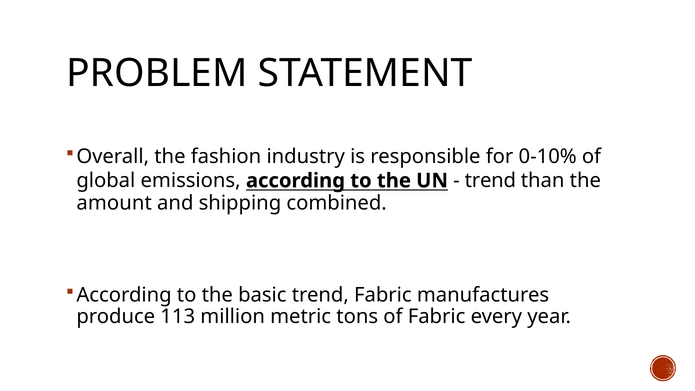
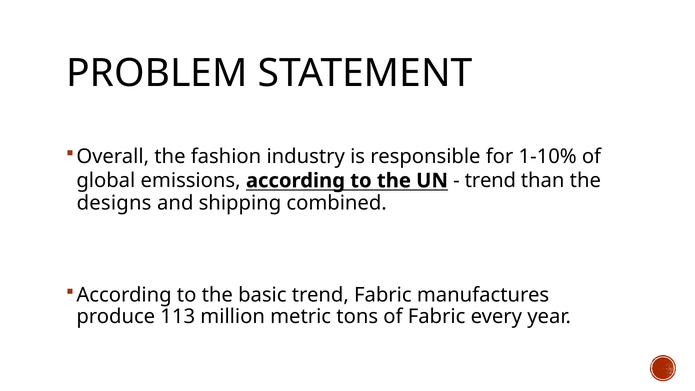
0-10%: 0-10% -> 1-10% (548, 156)
amount: amount -> designs (114, 203)
